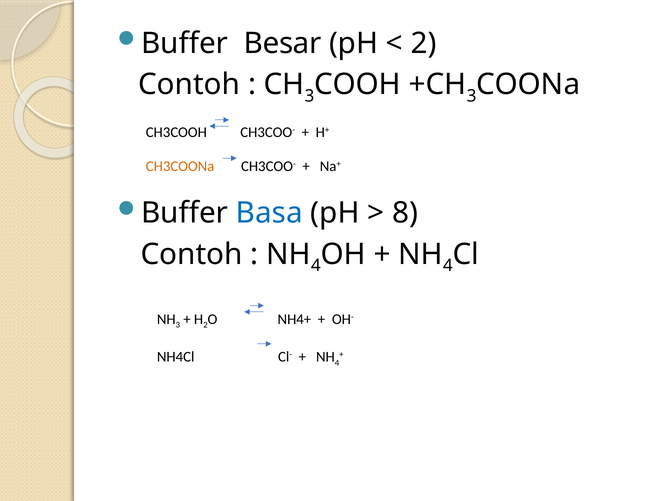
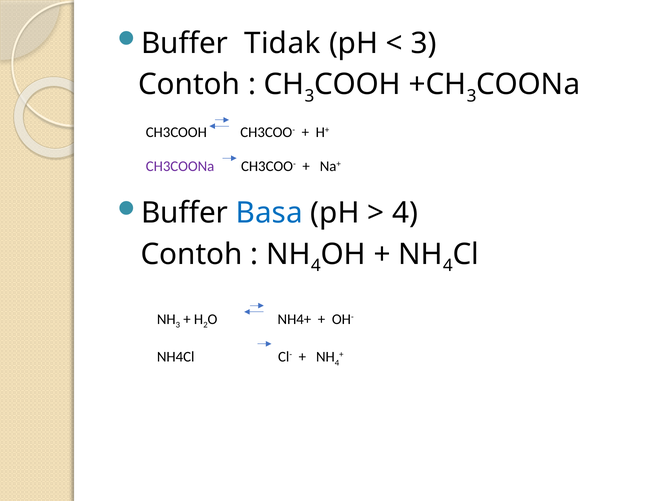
Besar: Besar -> Tidak (282, 43)
2: 2 -> 3 (424, 43)
CH3COONa colour: orange -> purple (180, 166)
8: 8 -> 4 (405, 213)
